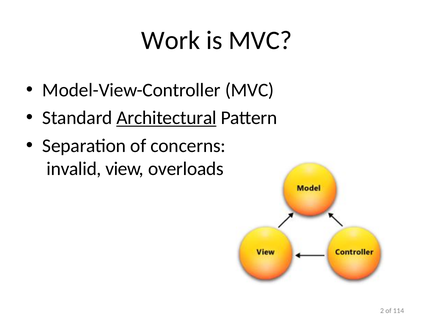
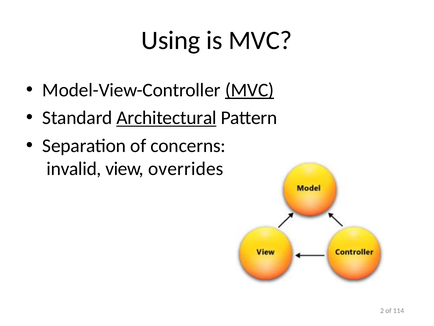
Work: Work -> Using (171, 40)
MVC underline: none -> present (250, 90)
overloads: overloads -> overrides (186, 169)
